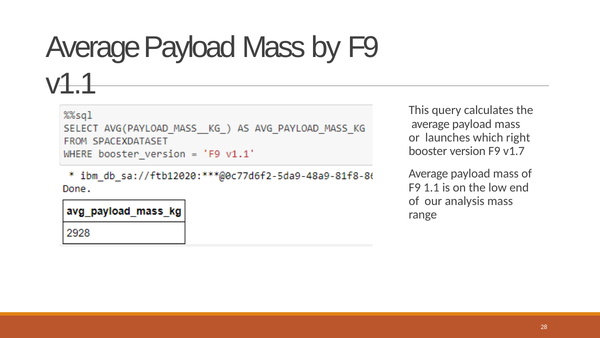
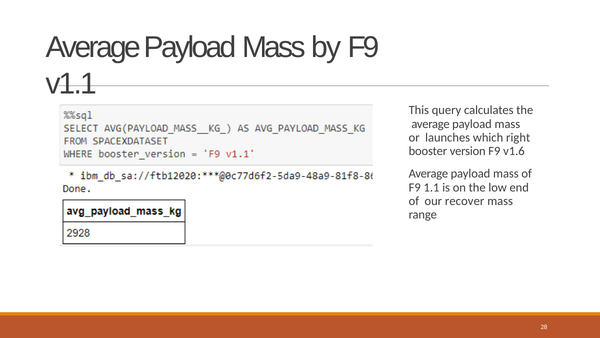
v1.7: v1.7 -> v1.6 (514, 151)
analysis: analysis -> recover (465, 201)
